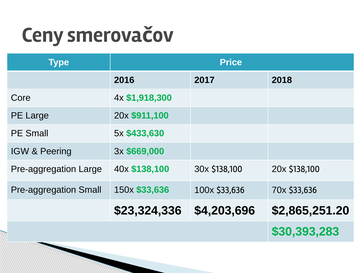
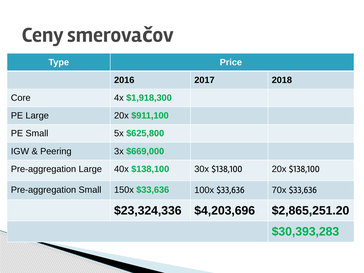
$433,630: $433,630 -> $625,800 (145, 133)
